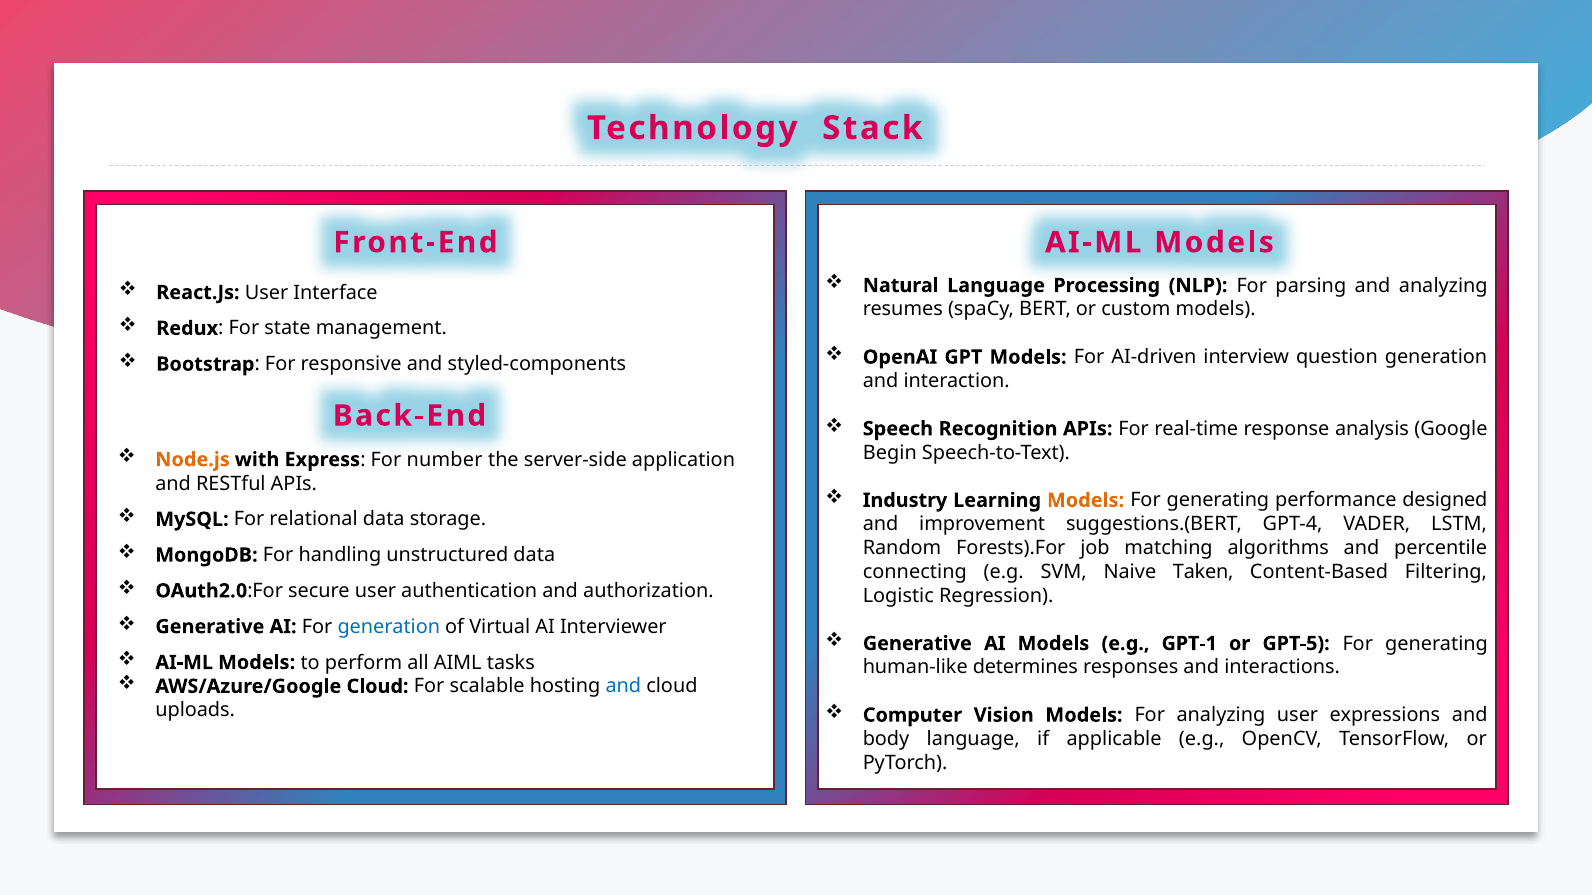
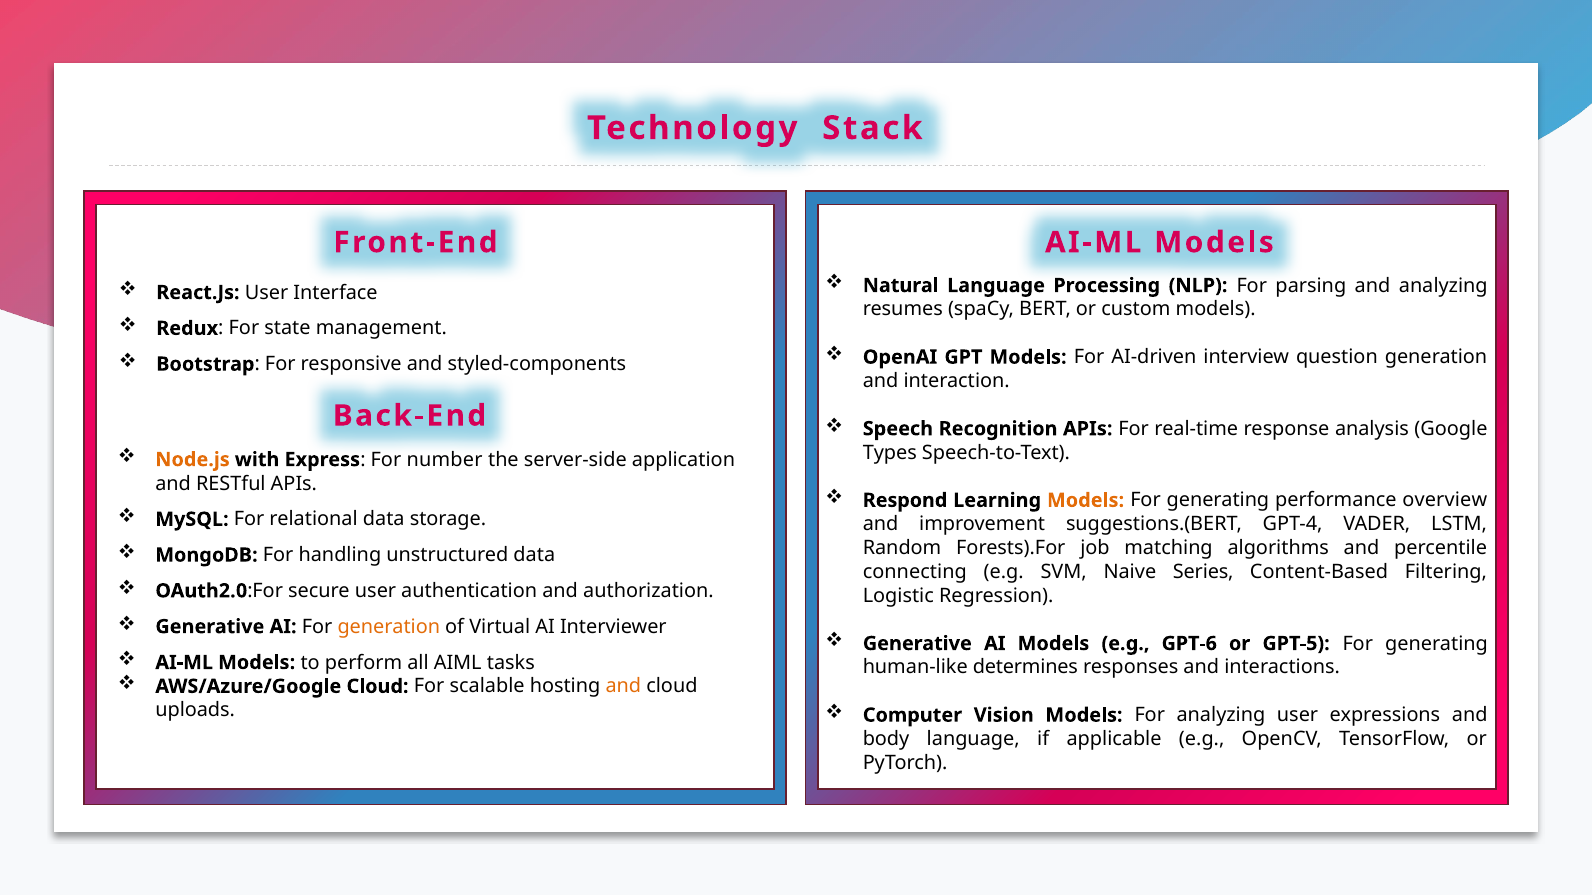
Begin: Begin -> Types (890, 453)
Industry: Industry -> Respond (905, 501)
designed: designed -> overview (1445, 501)
Taken: Taken -> Series (1203, 572)
generation colour: blue -> orange (389, 627)
GPT-1: GPT-1 -> GPT-6 (1189, 644)
and colour: blue -> orange (623, 687)
